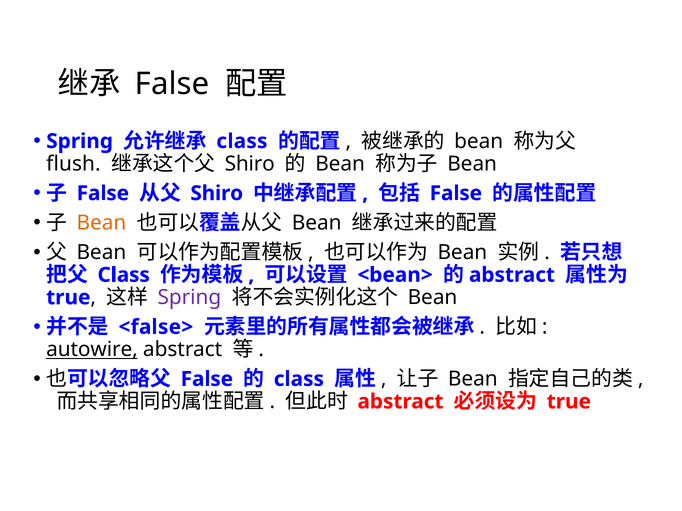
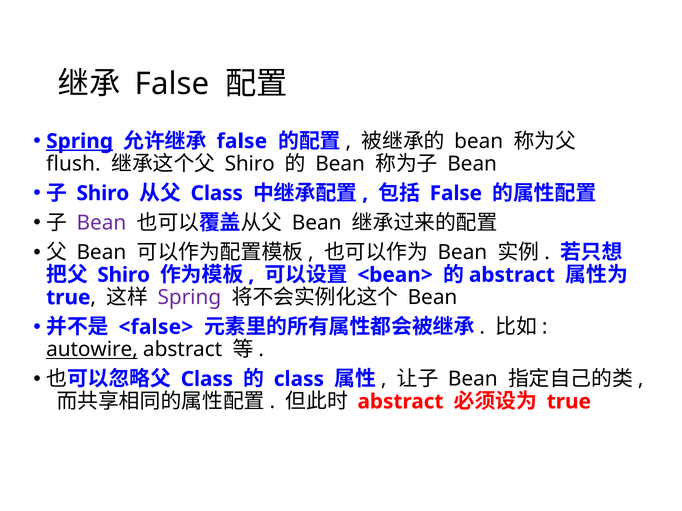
Spring underline: none -> present (80, 141)
class: class -> false (242, 141)
False: False -> Shiro (103, 193)
Shiro: Shiro -> Class (217, 193)
Bean colour: orange -> purple (101, 223)
Class: Class -> Shiro (124, 275)
False: False -> Class (207, 379)
